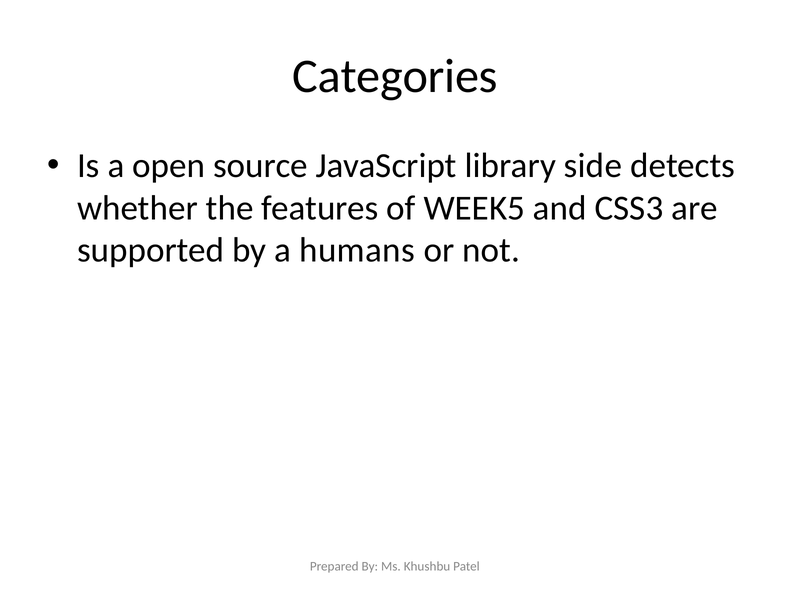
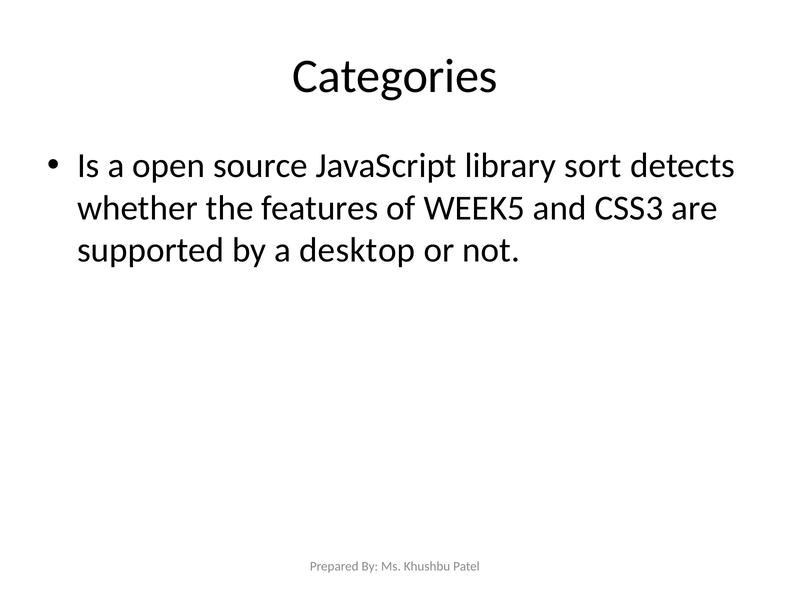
side: side -> sort (593, 166)
humans: humans -> desktop (357, 250)
